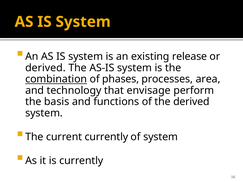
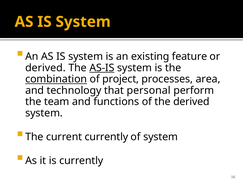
release: release -> feature (190, 57)
AS-IS underline: none -> present (102, 68)
phases: phases -> project (121, 79)
envisage: envisage -> personal (149, 91)
basis: basis -> team (57, 102)
